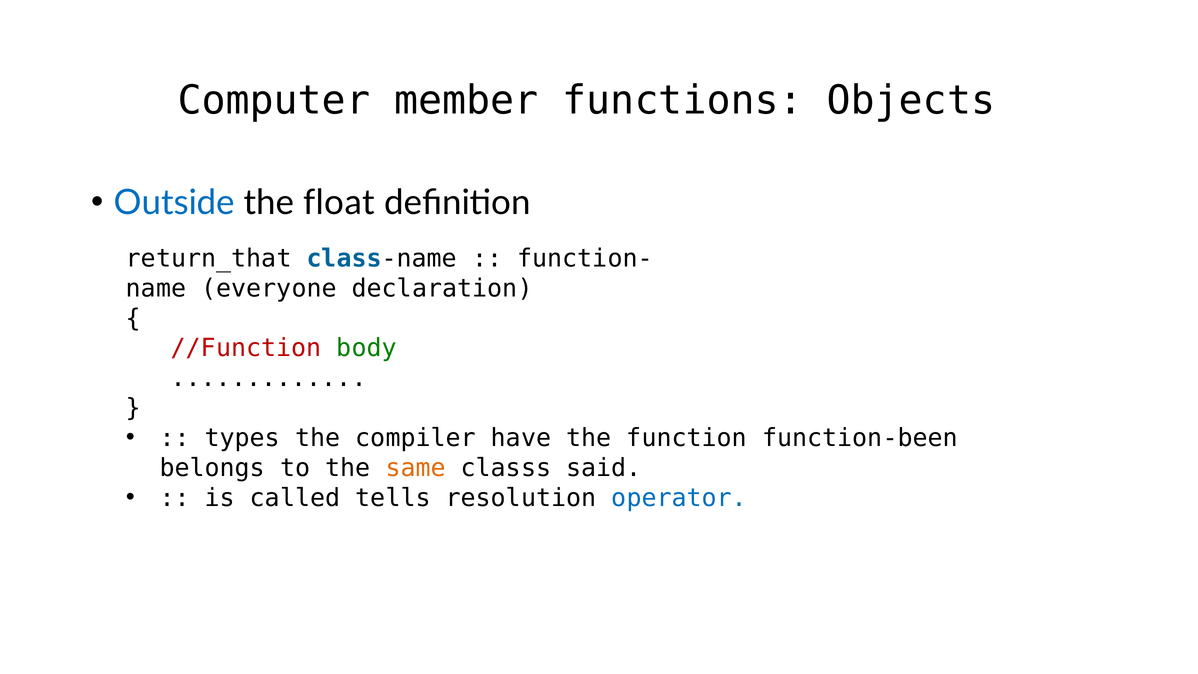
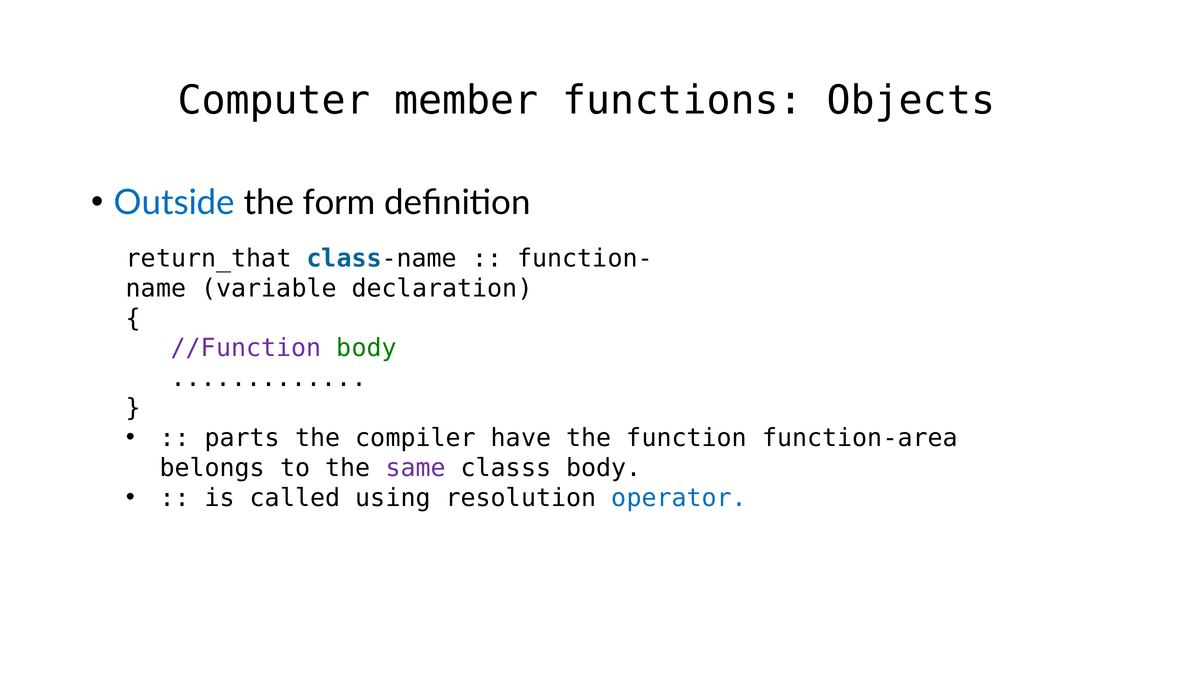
float: float -> form (339, 203)
everyone: everyone -> variable (269, 288)
//Function colour: red -> purple (246, 348)
types: types -> parts (242, 438)
function-been: function-been -> function-area (860, 438)
same colour: orange -> purple (416, 468)
classs said: said -> body (604, 468)
tells: tells -> using (393, 498)
